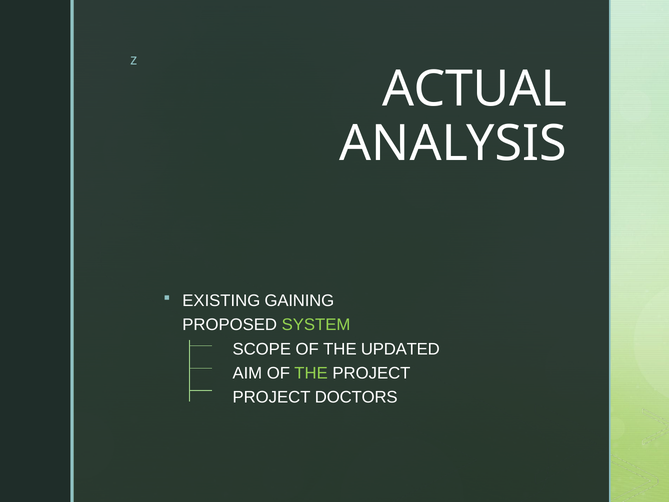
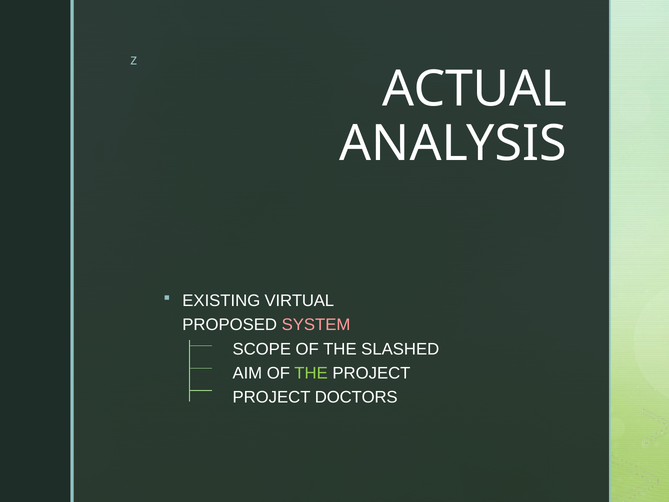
GAINING: GAINING -> VIRTUAL (299, 301)
SYSTEM colour: light green -> pink (316, 325)
UPDATED: UPDATED -> SLASHED (400, 349)
